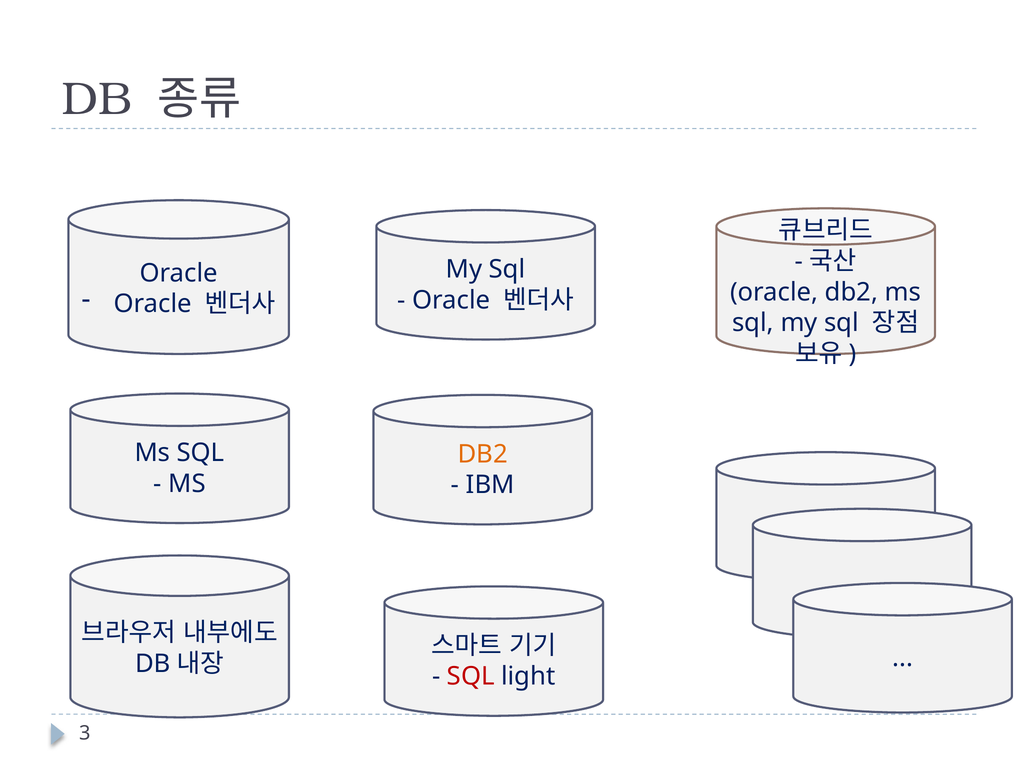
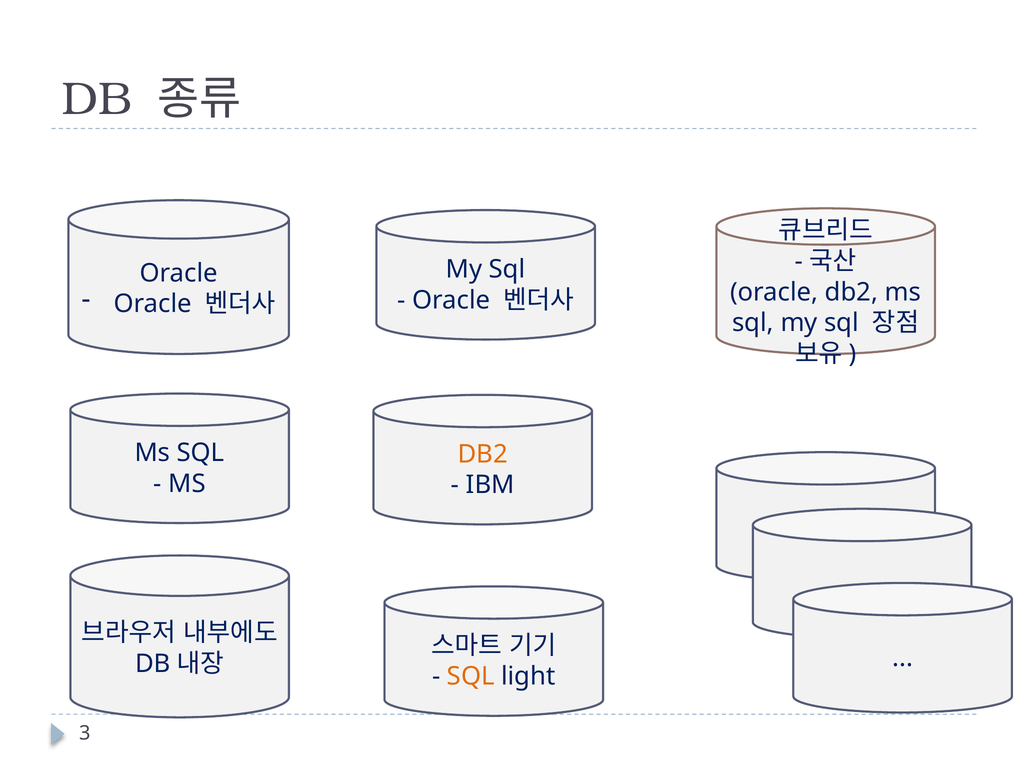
SQL colour: red -> orange (471, 676)
